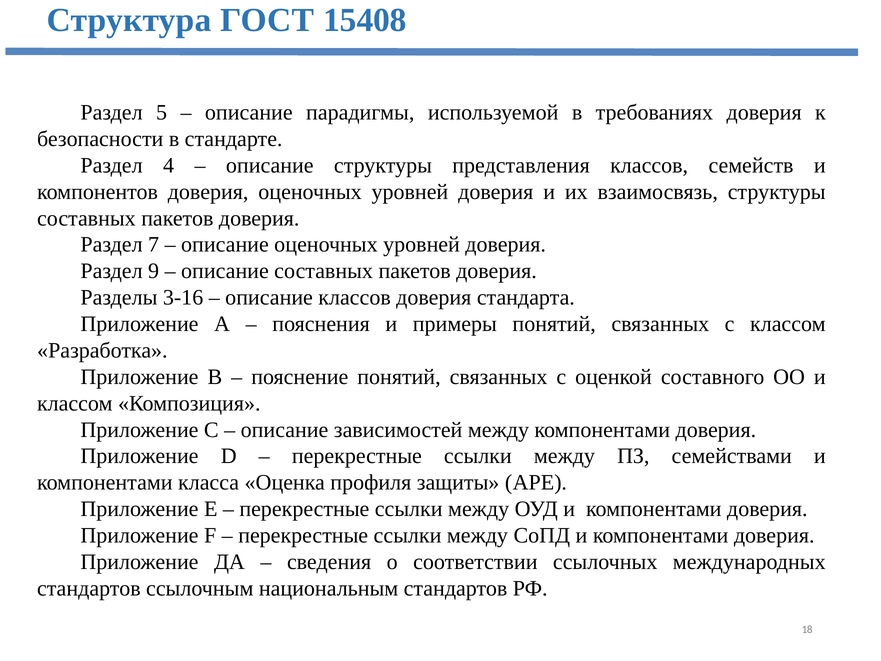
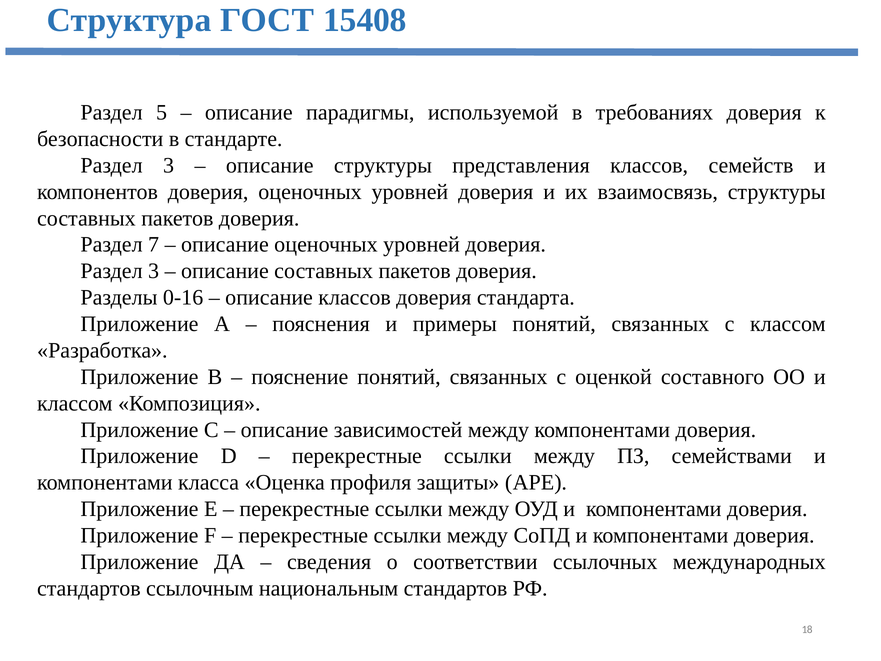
4: 4 -> 3 (169, 165)
9: 9 -> 3 (154, 271)
3-16: 3-16 -> 0-16 (183, 297)
